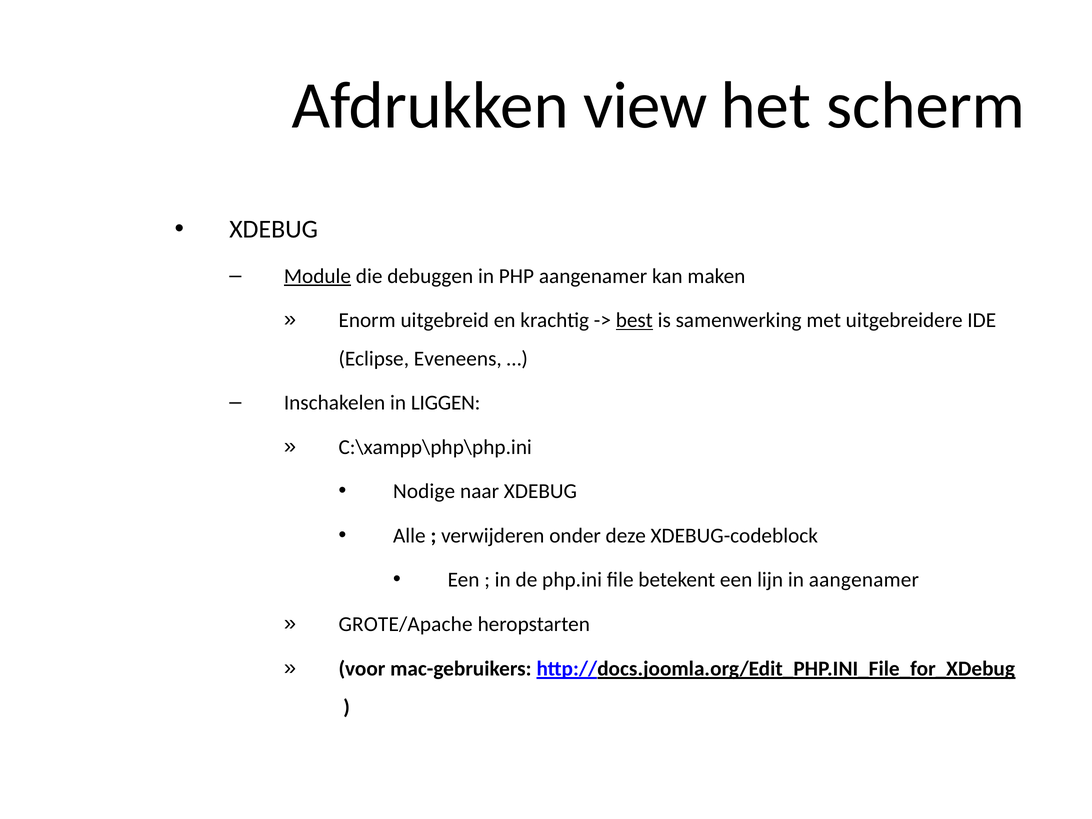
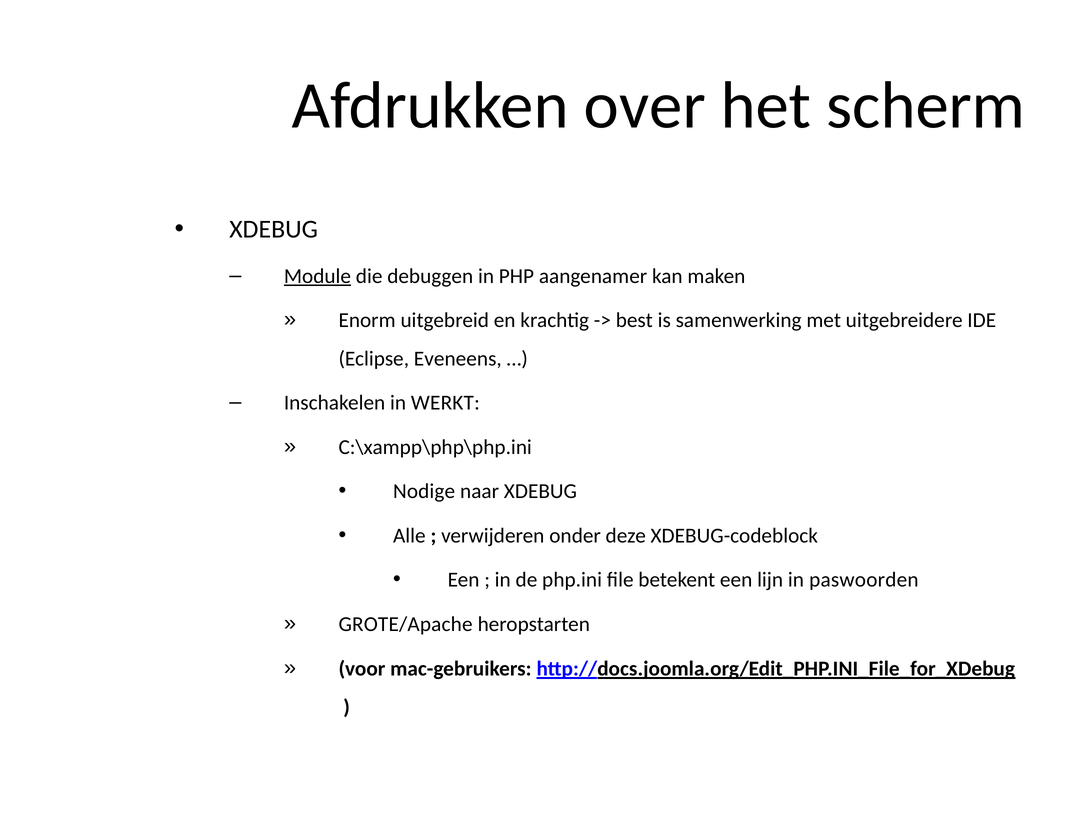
view: view -> over (645, 106)
best underline: present -> none (634, 320)
LIGGEN: LIGGEN -> WERKT (445, 403)
in aangenamer: aangenamer -> paswoorden (864, 580)
